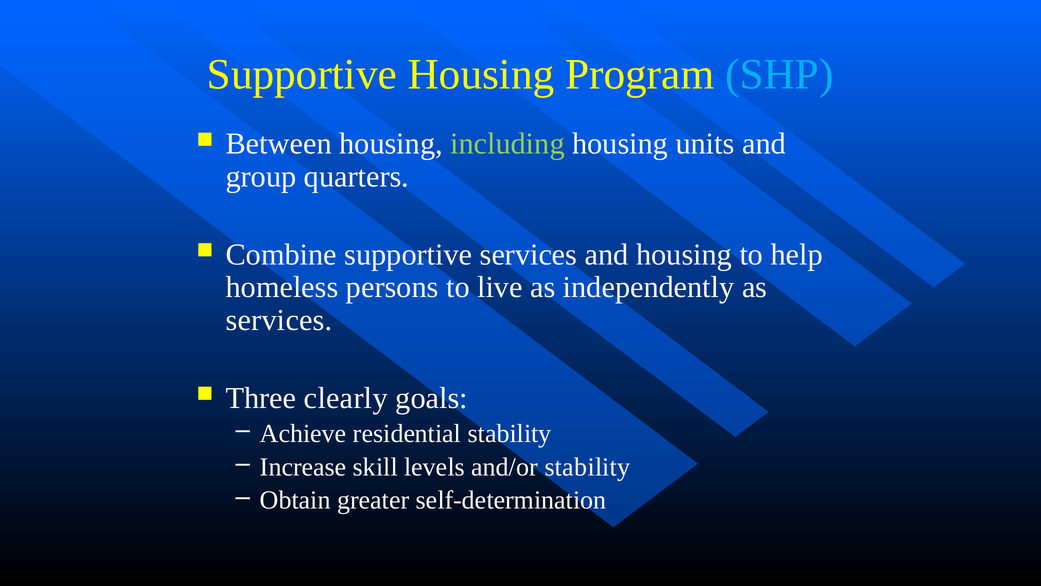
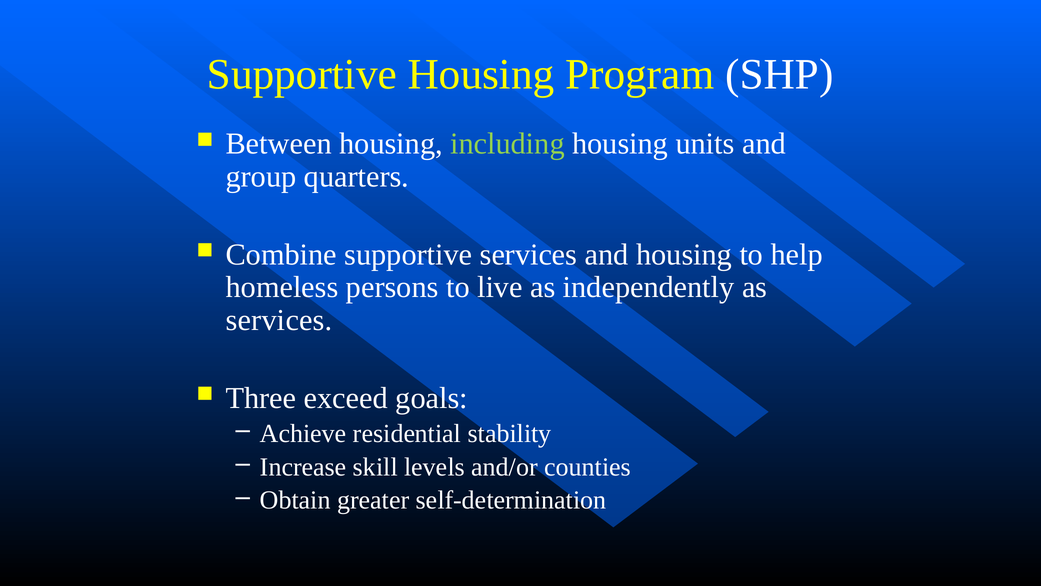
SHP colour: light blue -> white (779, 75)
clearly: clearly -> exceed (346, 398)
and/or stability: stability -> counties (588, 467)
